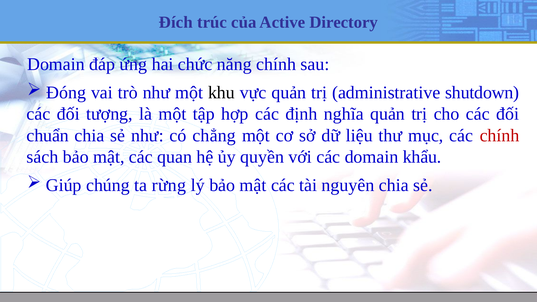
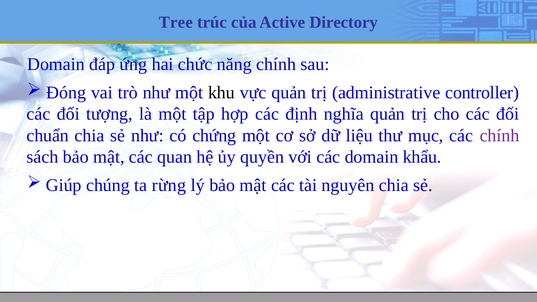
Đích: Đích -> Tree (176, 22)
shutdown: shutdown -> controller (482, 93)
chẳng: chẳng -> chứng (214, 136)
chính colour: red -> purple (500, 136)
